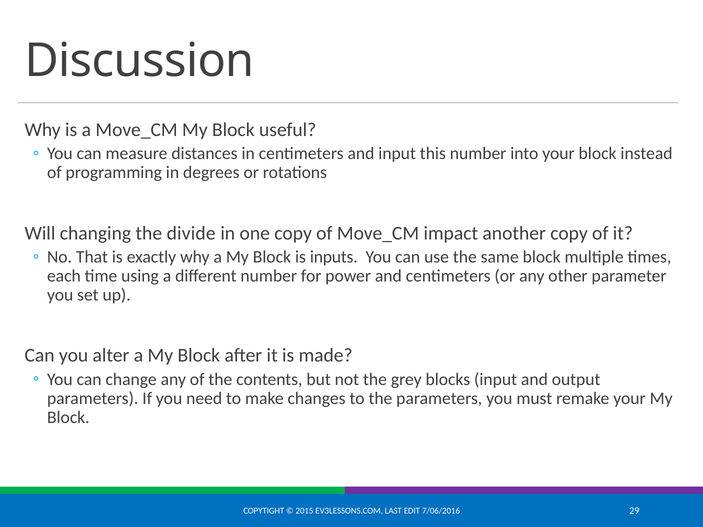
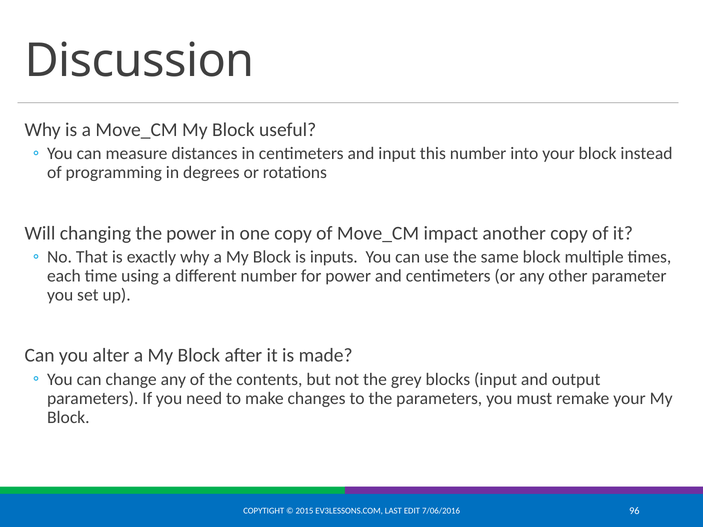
the divide: divide -> power (191, 233)
29: 29 -> 96 (634, 511)
